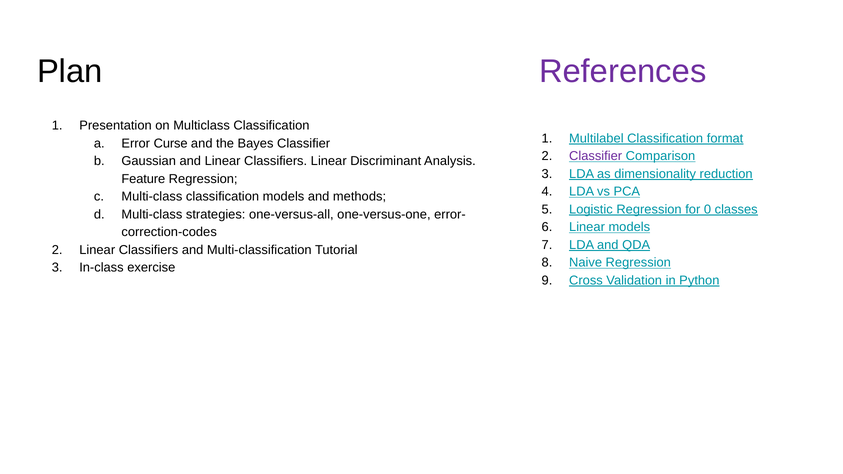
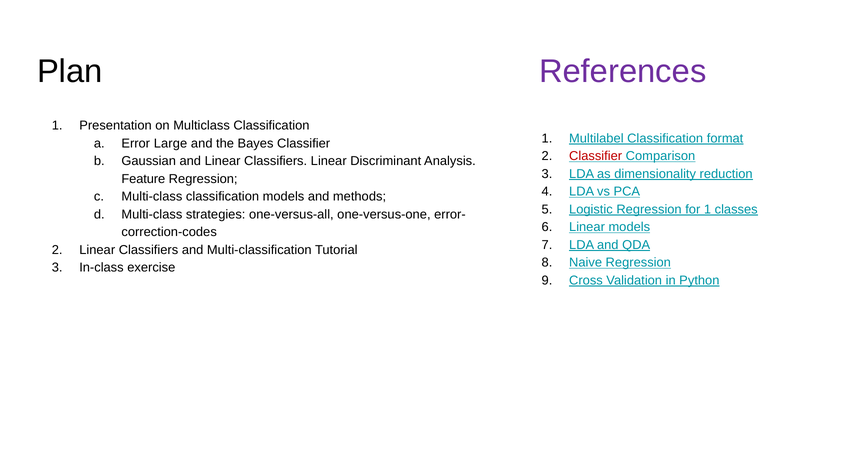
Curse: Curse -> Large (171, 143)
Classifier colour: purple -> red (596, 156)
for 0: 0 -> 1 (707, 210)
